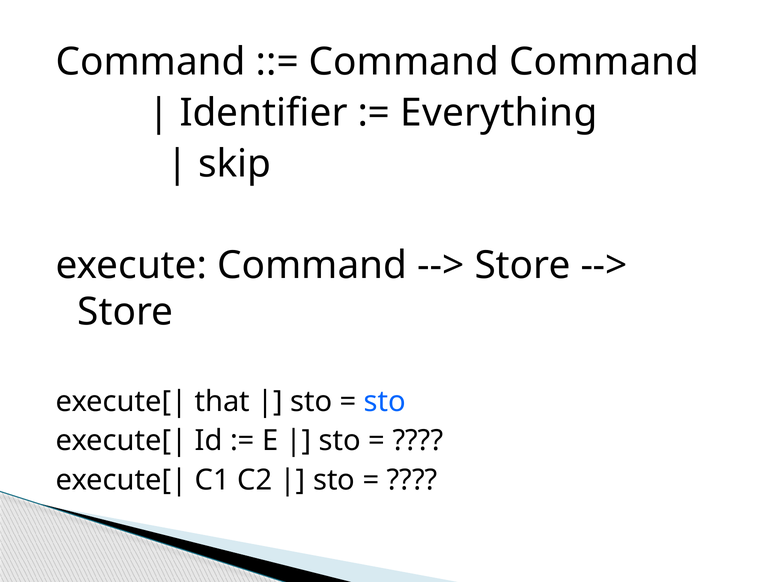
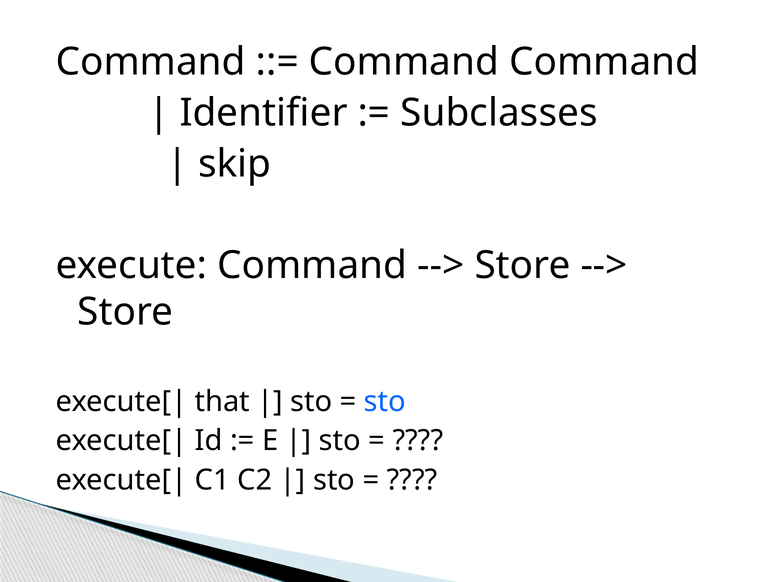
Everything: Everything -> Subclasses (499, 113)
